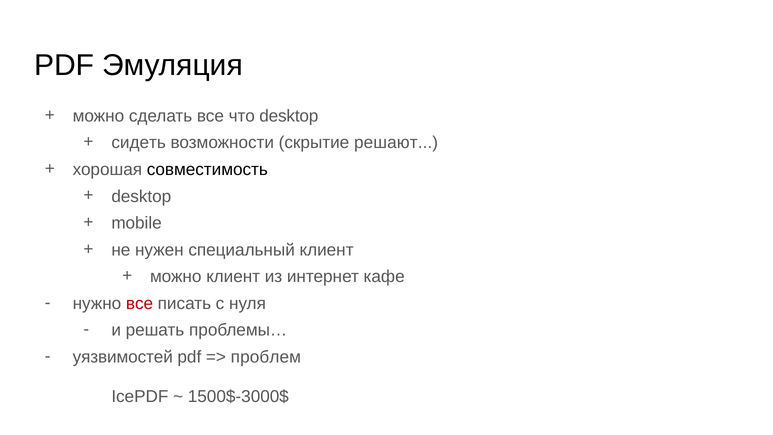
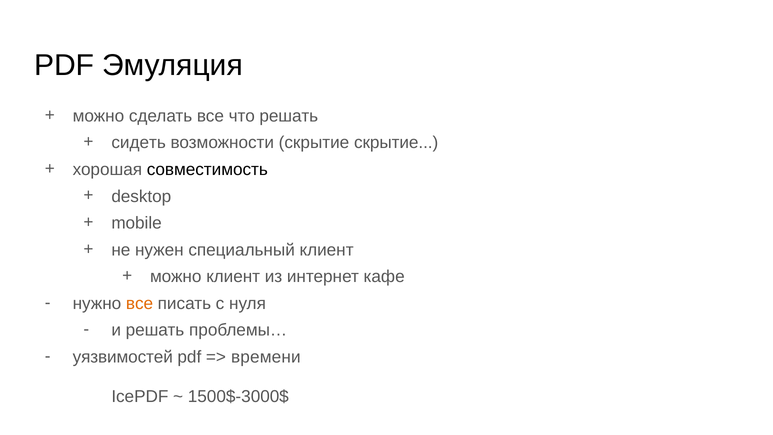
что desktop: desktop -> решать (289, 116)
скрытие решают: решают -> скрытие (396, 143)
все colour: red -> orange (140, 303)
проблем: проблем -> времени (266, 357)
